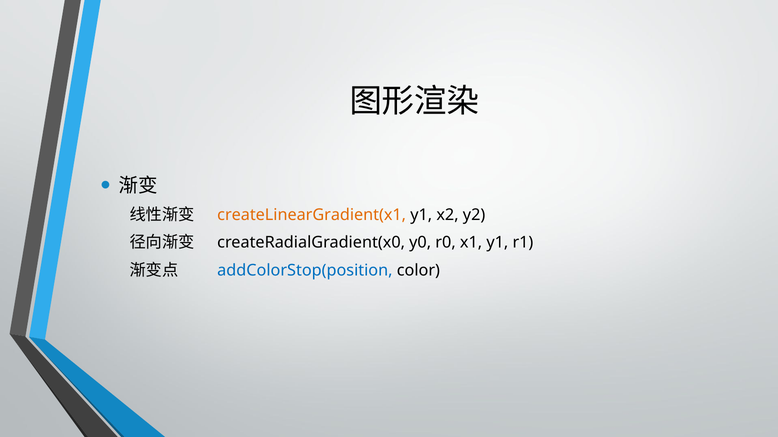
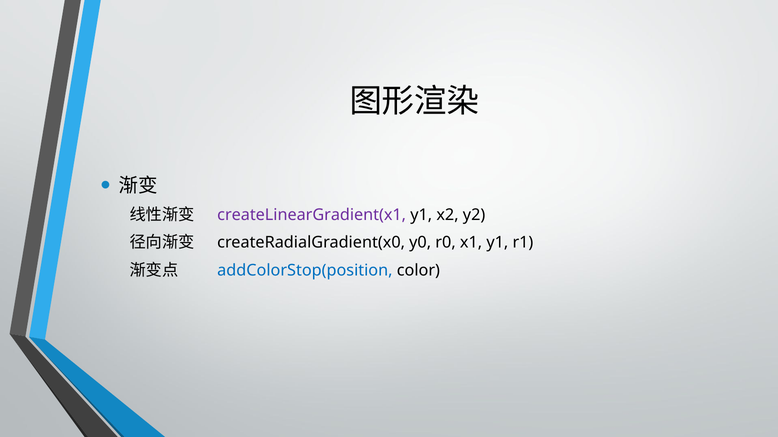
createLinearGradient(x1 colour: orange -> purple (312, 215)
